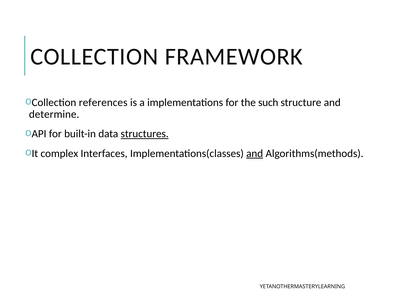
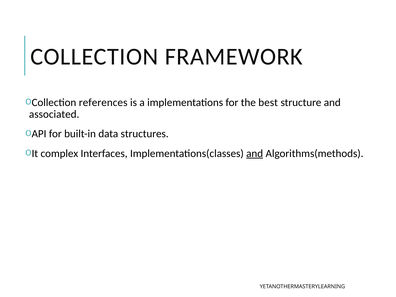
such: such -> best (268, 102)
determine: determine -> associated (54, 114)
structures underline: present -> none (145, 134)
